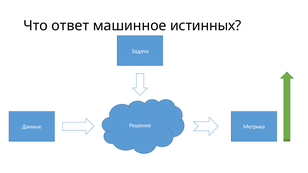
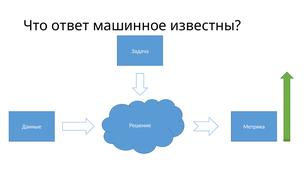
истинных: истинных -> известны (206, 26)
